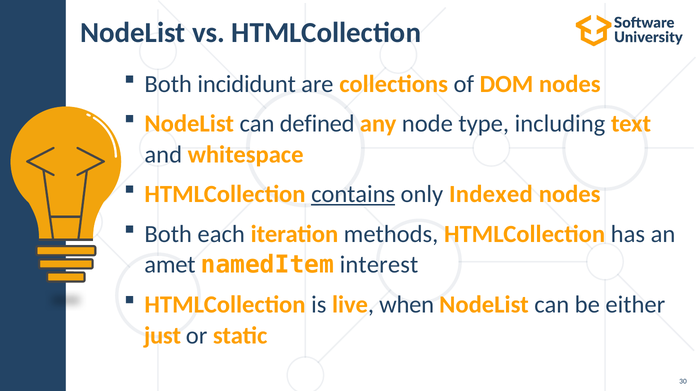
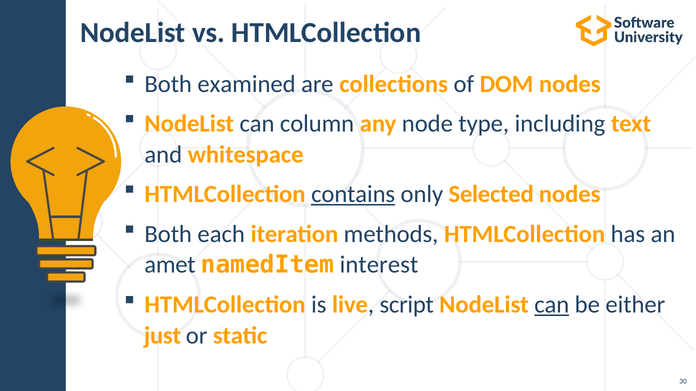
incididunt: incididunt -> examined (247, 84)
defined: defined -> column (317, 124)
Indexed: Indexed -> Selected (491, 194)
when: when -> script (407, 305)
can underline: none -> present (552, 305)
